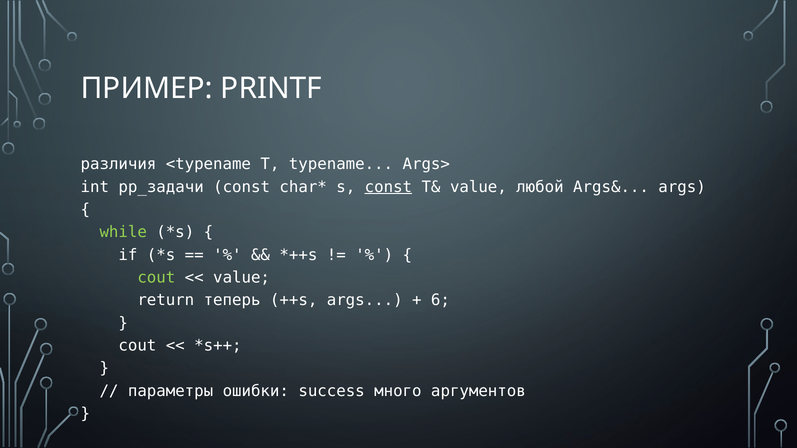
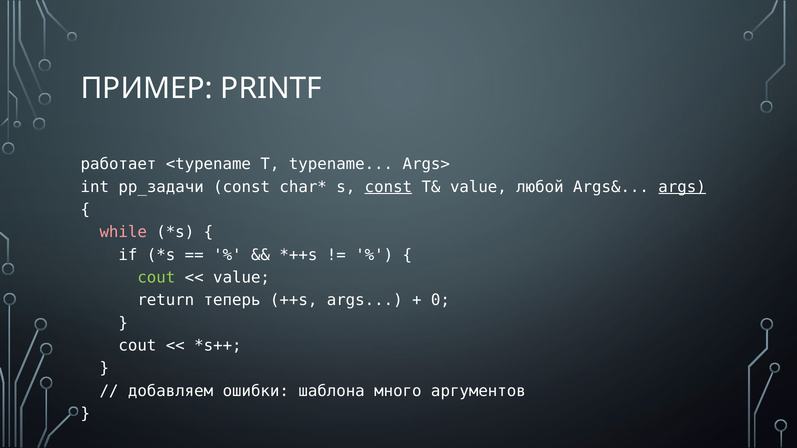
различия: различия -> работает (118, 164)
args underline: none -> present (682, 187)
while colour: light green -> pink (123, 232)
6: 6 -> 0 (440, 300)
параметры: параметры -> добавляем (171, 391)
success: success -> шаблона (332, 391)
